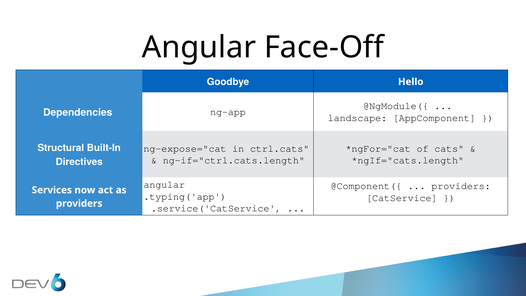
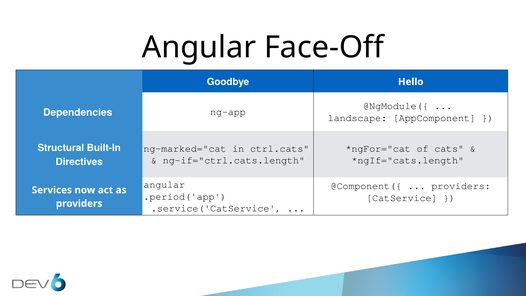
ng-expose="cat: ng-expose="cat -> ng-marked="cat (185, 148)
.typing('app: .typing('app -> .period('app (185, 196)
